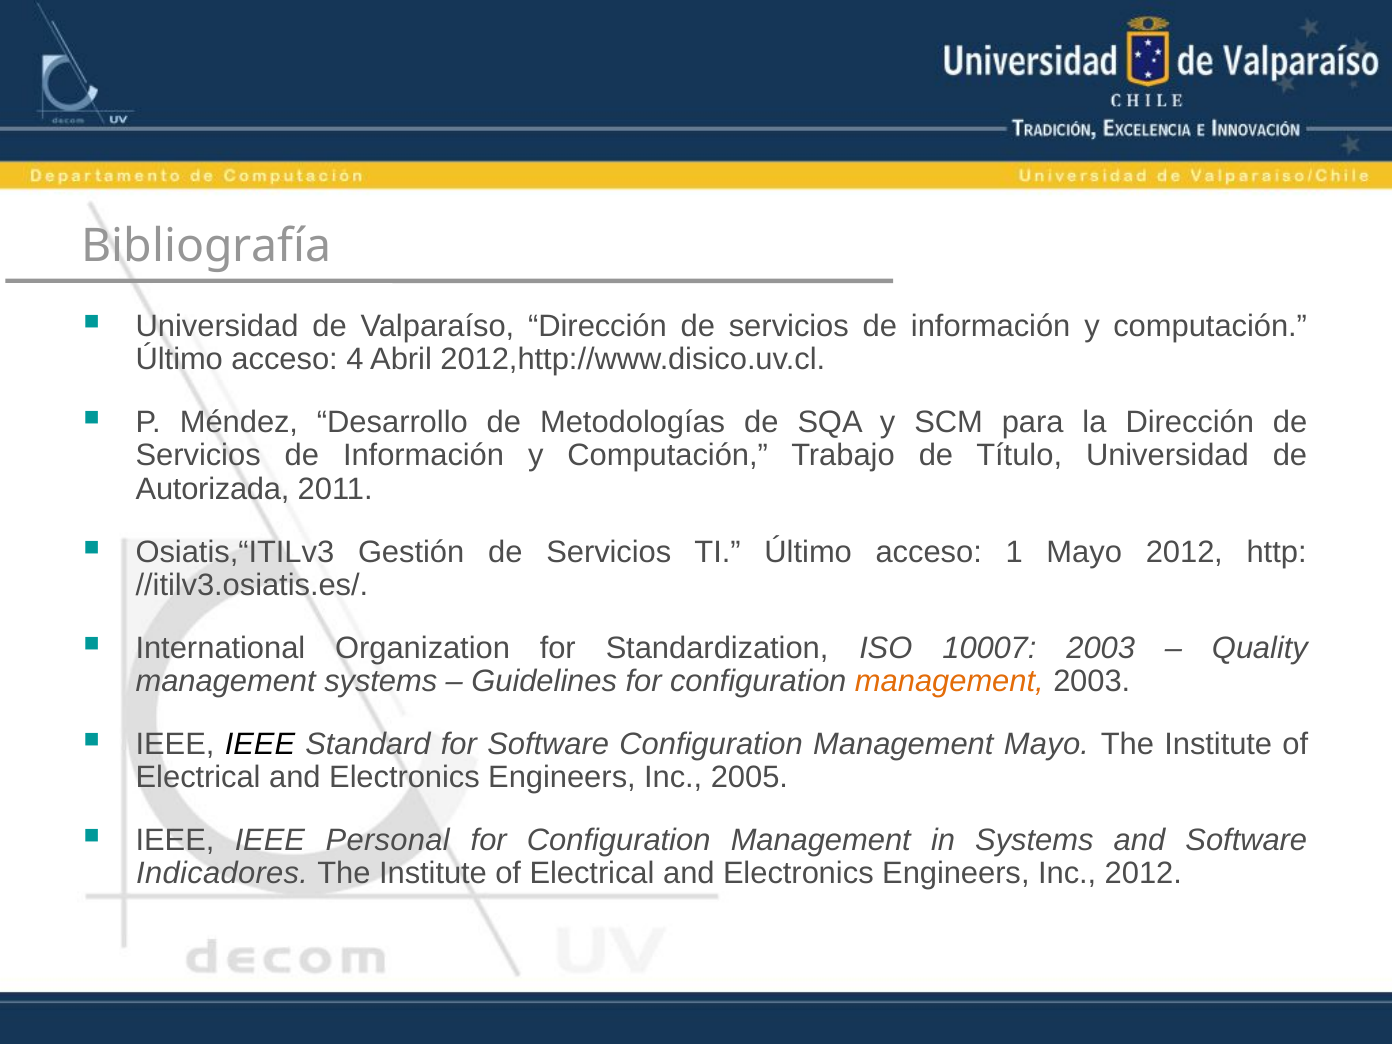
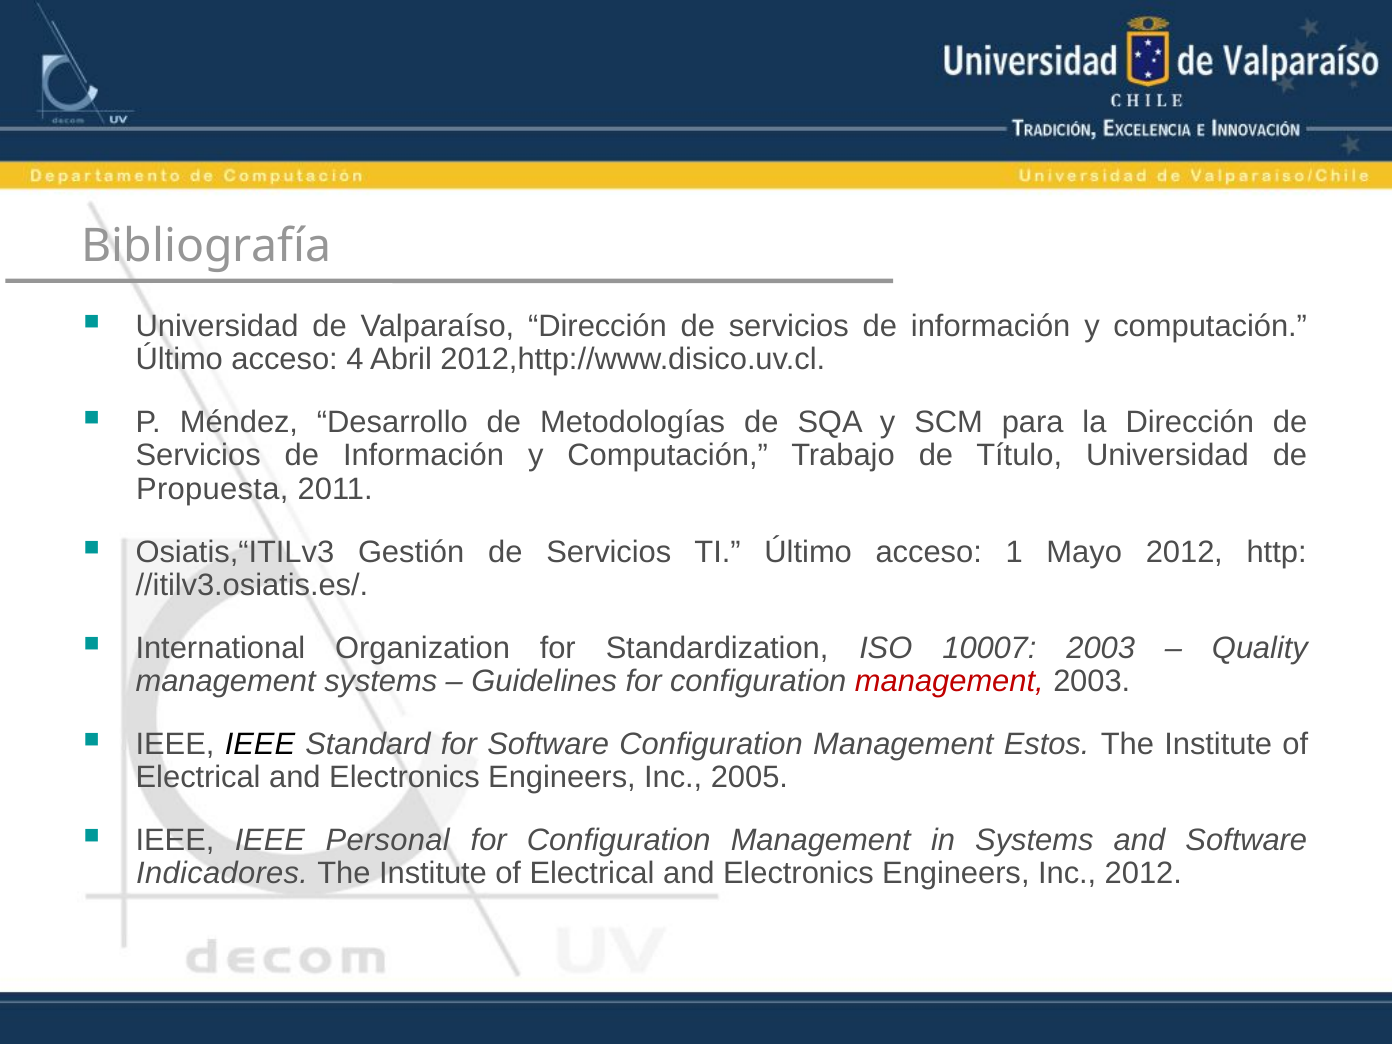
Autorizada: Autorizada -> Propuesta (212, 489)
management colour: orange -> red (949, 681)
Management Mayo: Mayo -> Estos (1047, 744)
